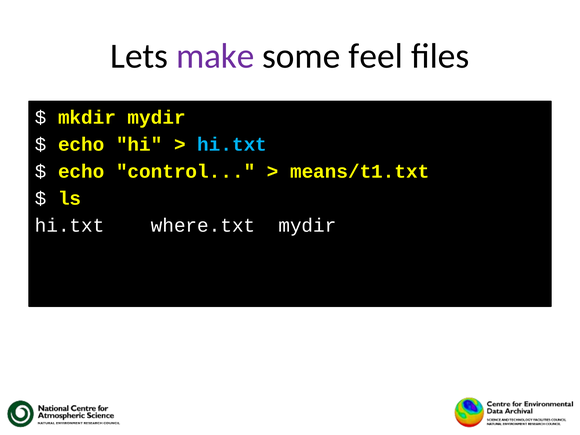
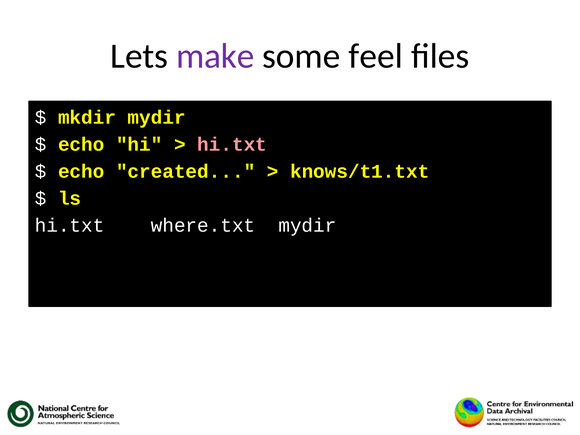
hi.txt colour: light blue -> pink (232, 144)
control: control -> created (186, 171)
means/t1.txt: means/t1.txt -> knows/t1.txt (360, 171)
